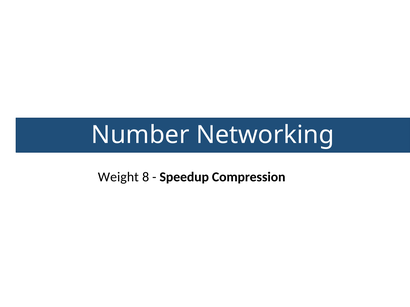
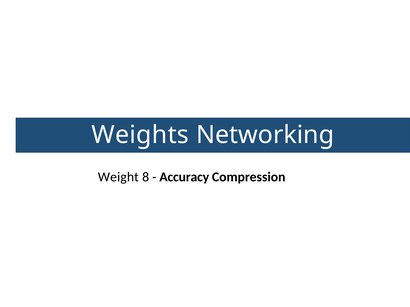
Number: Number -> Weights (140, 135)
Speedup: Speedup -> Accuracy (184, 177)
